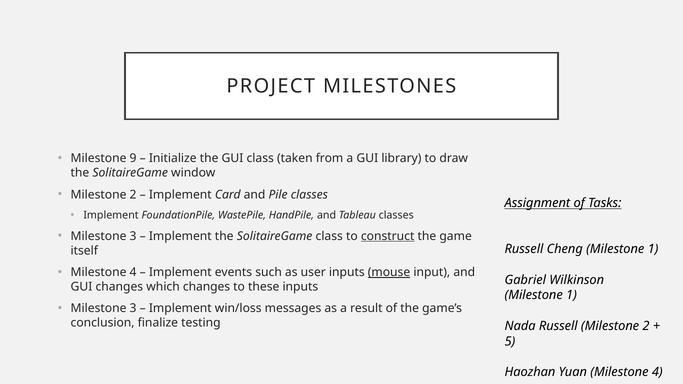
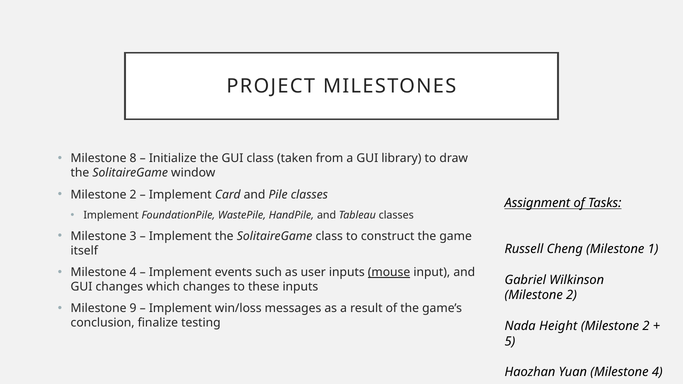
9: 9 -> 8 (133, 158)
construct underline: present -> none (388, 236)
1: 1 -> 2 (571, 295)
3: 3 -> 9 (133, 308)
Nada Russell: Russell -> Height (558, 326)
